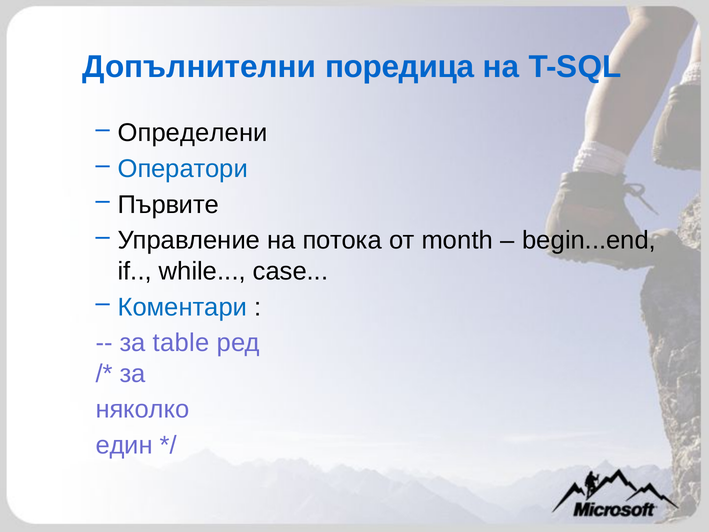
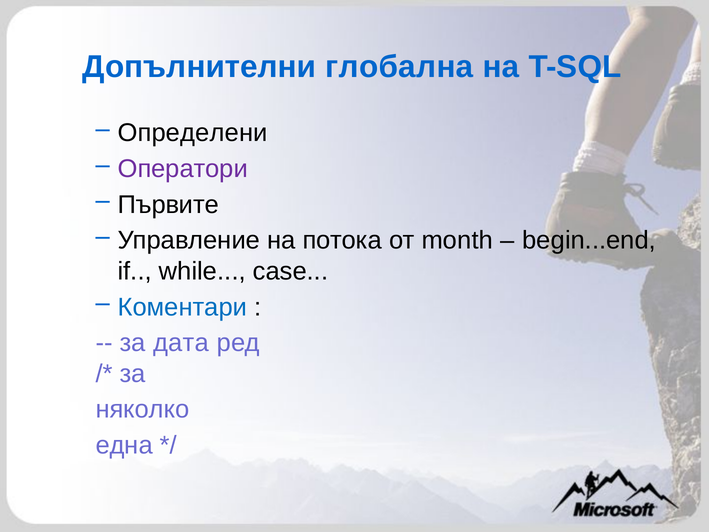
поредица: поредица -> глобална (399, 67)
Оператори colour: blue -> purple (183, 169)
table: table -> дата (181, 343)
един: един -> една (124, 445)
